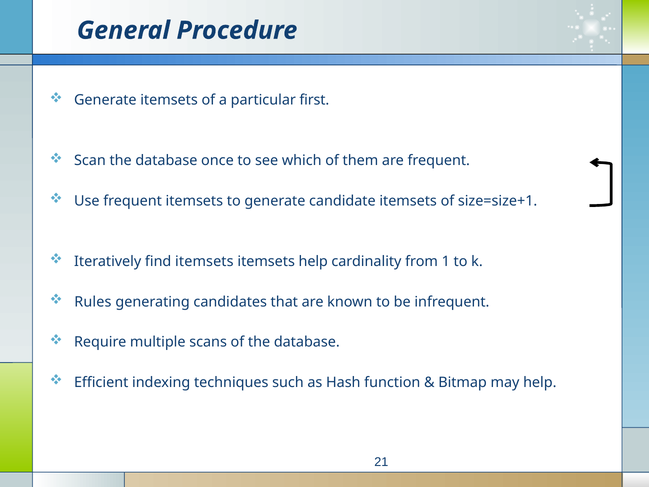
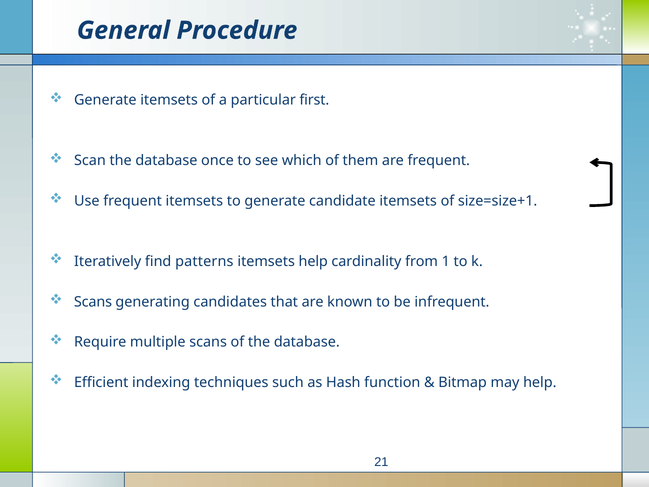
find itemsets: itemsets -> patterns (204, 261)
Rules: Rules -> Scans (93, 302)
